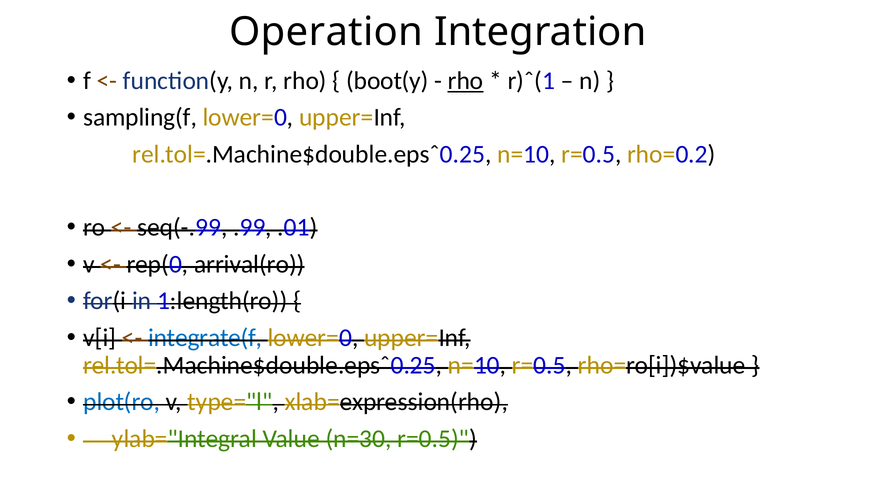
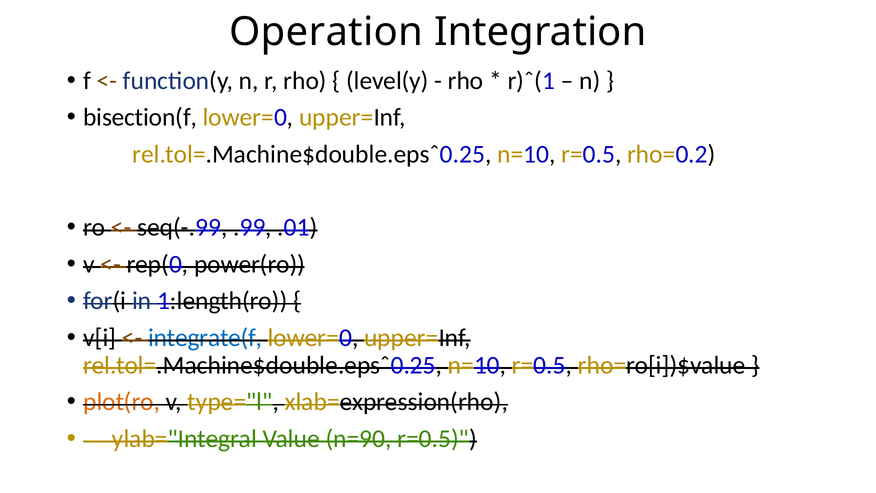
boot(y: boot(y -> level(y (387, 81)
rho underline: present -> none (466, 81)
sampling(f: sampling(f -> bisection(f (140, 117)
arrival(ro: arrival(ro -> power(ro (249, 264)
plot(ro colour: blue -> orange (122, 402)
n=30: n=30 -> n=90 (359, 438)
